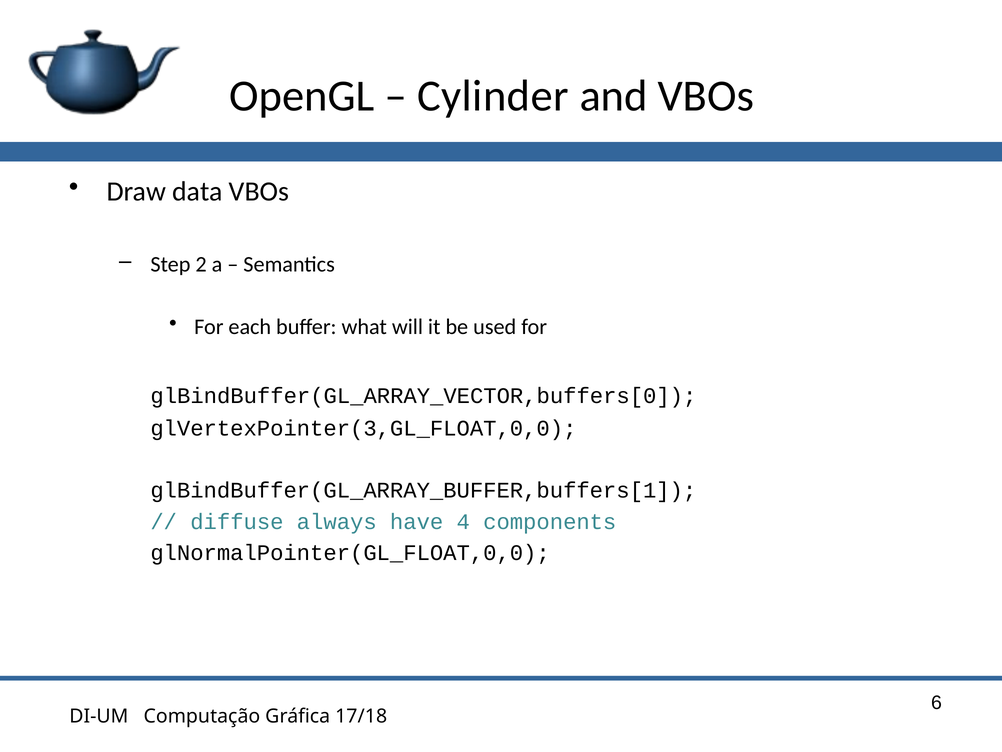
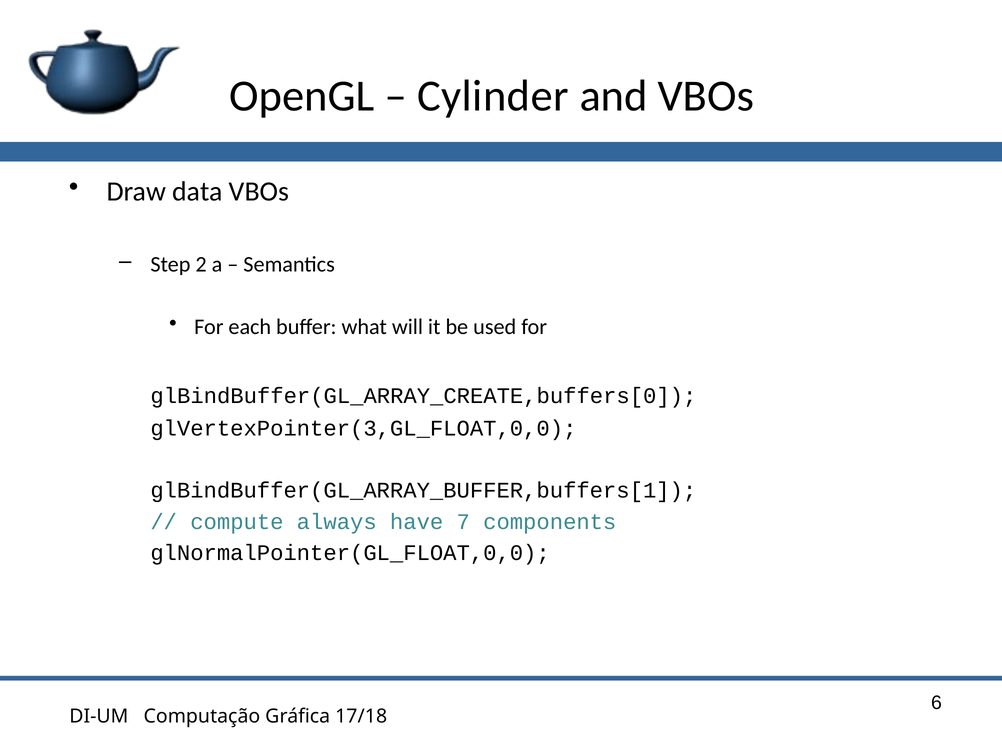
glBindBuffer(GL_ARRAY_VECTOR,buffers[0: glBindBuffer(GL_ARRAY_VECTOR,buffers[0 -> glBindBuffer(GL_ARRAY_CREATE,buffers[0 (423, 396)
diffuse: diffuse -> compute (237, 521)
4: 4 -> 7 (463, 521)
